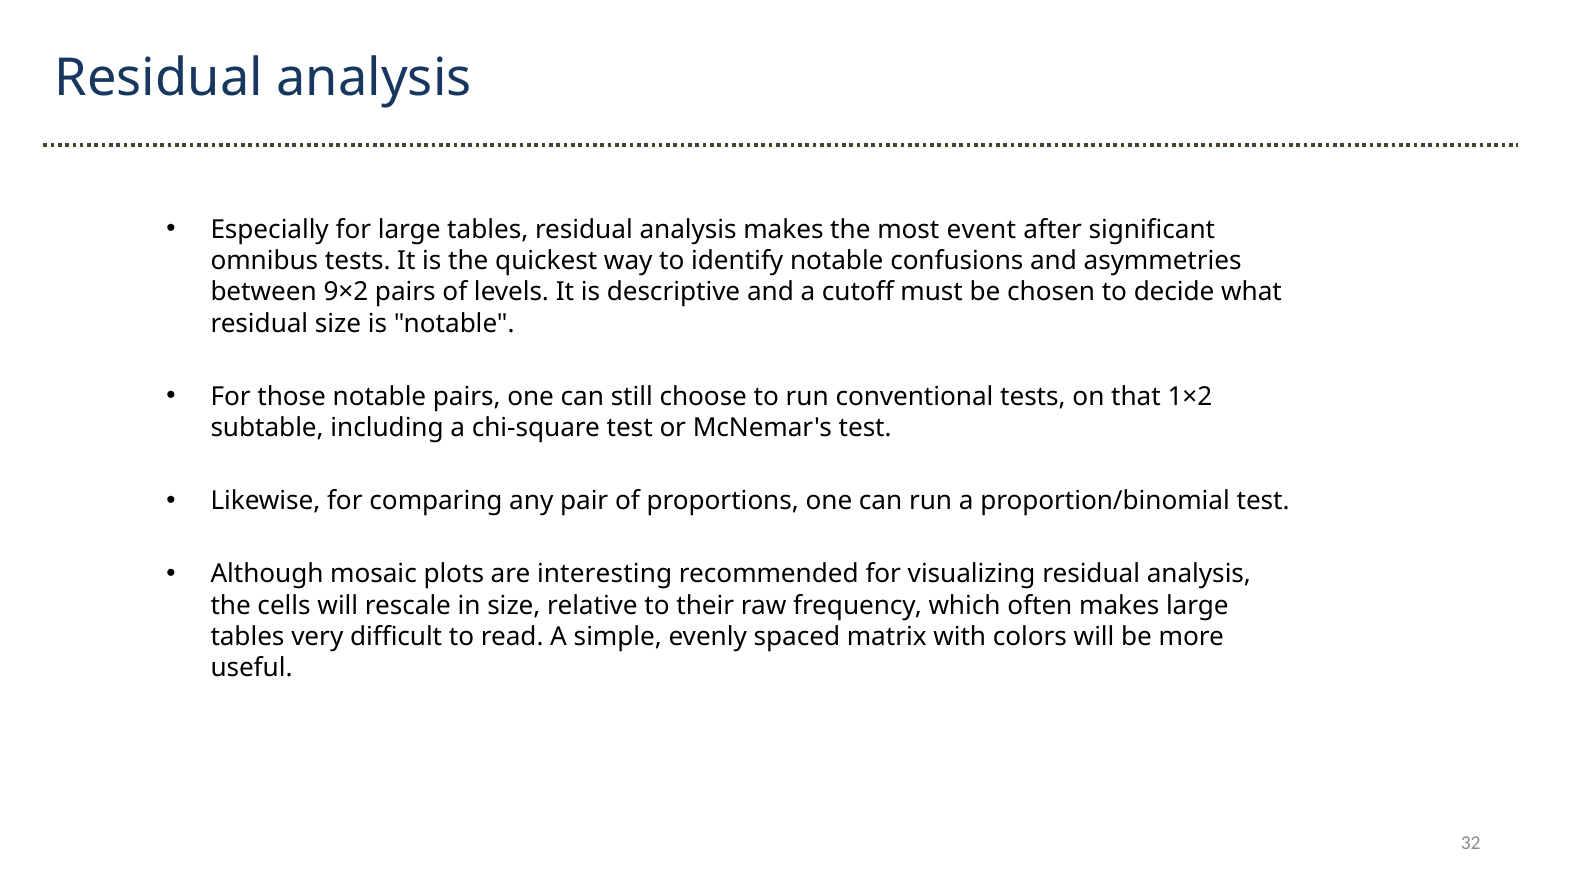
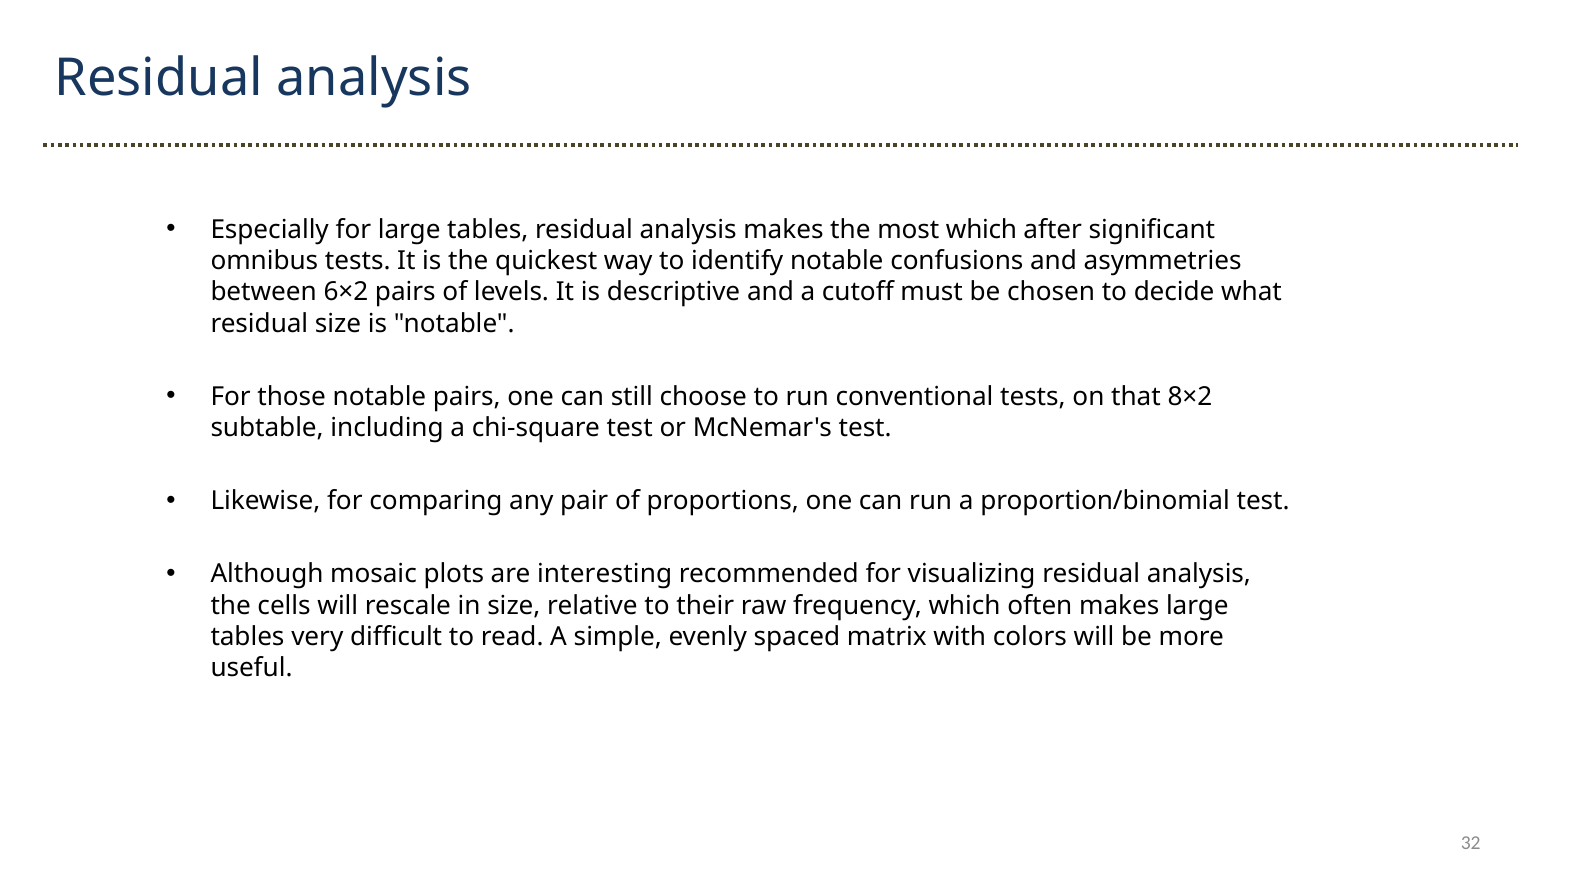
most event: event -> which (982, 230)
9×2: 9×2 -> 6×2 (346, 292)
1×2: 1×2 -> 8×2 (1190, 397)
